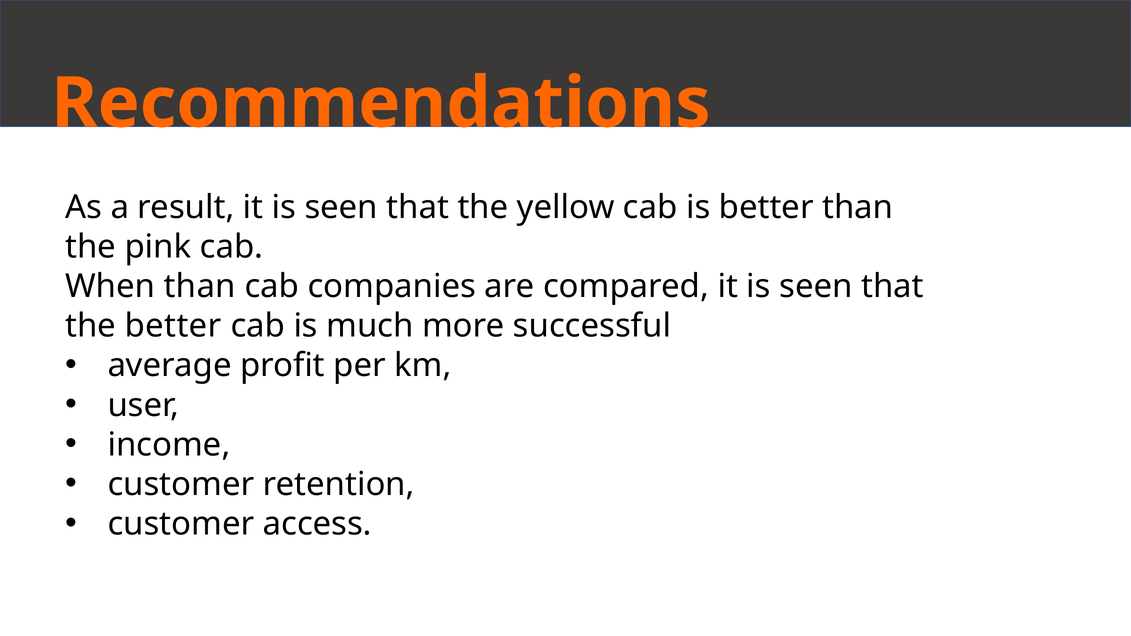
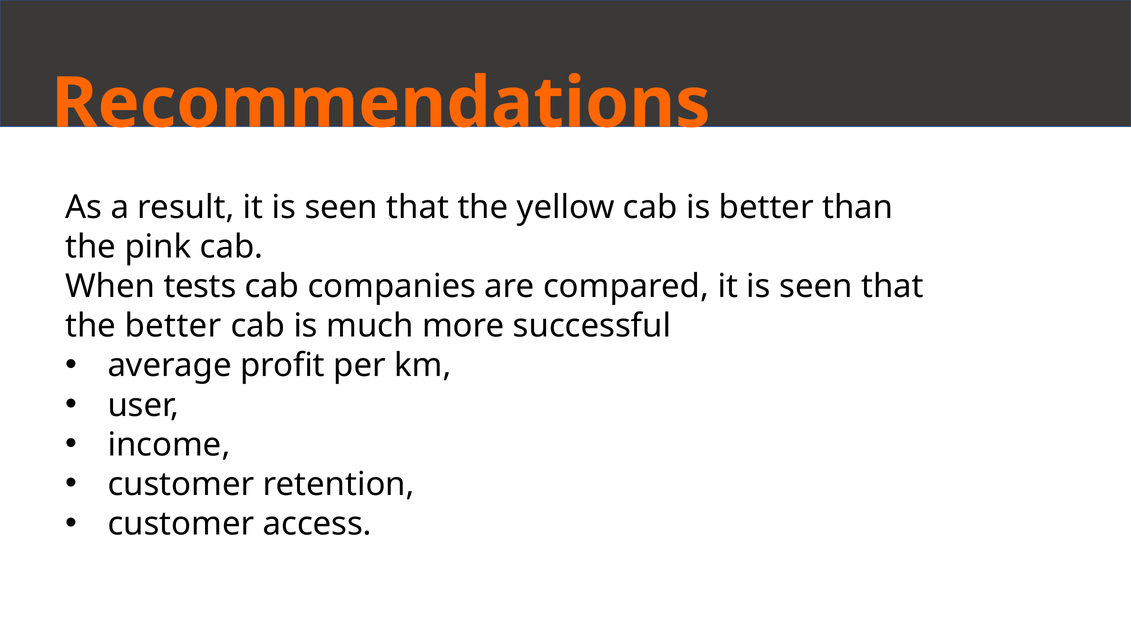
When than: than -> tests (200, 286)
